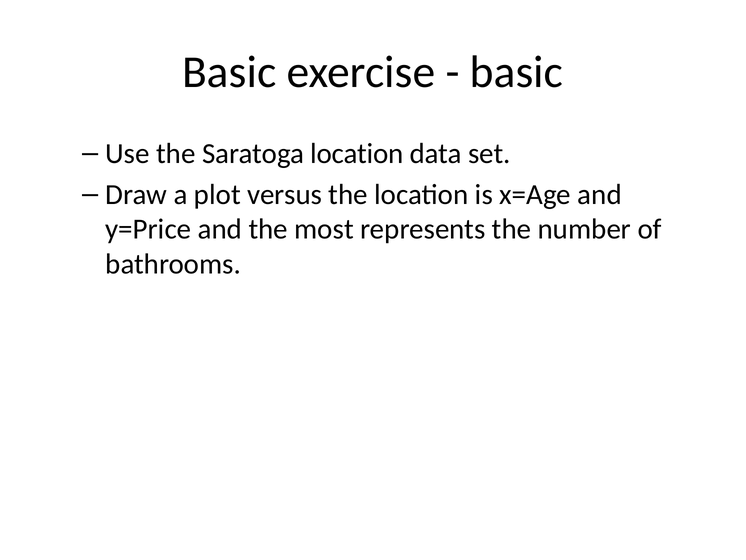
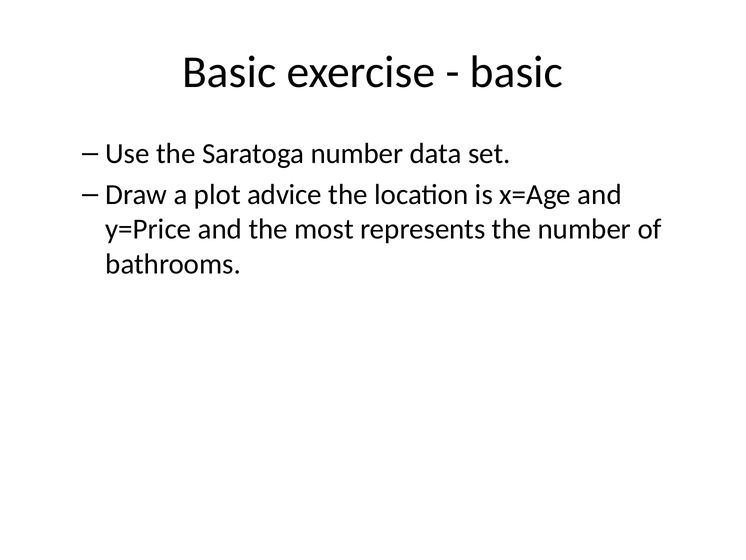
Saratoga location: location -> number (357, 154)
versus: versus -> advice (285, 194)
